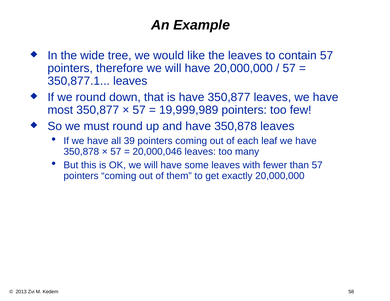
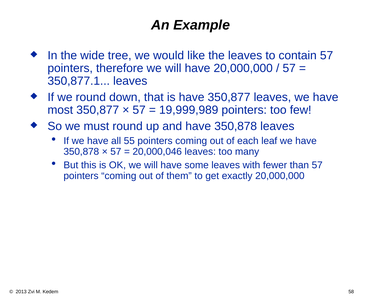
39: 39 -> 55 (129, 141)
